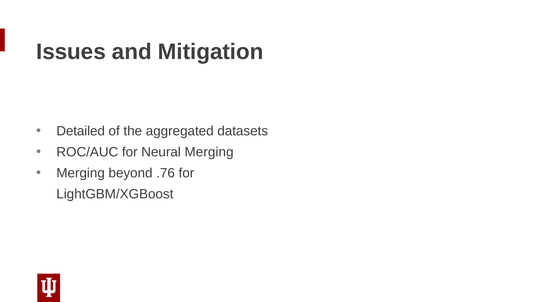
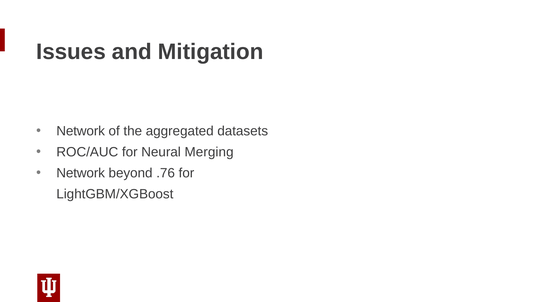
Detailed: Detailed -> Network (81, 131)
Merging: Merging -> Network (81, 173)
